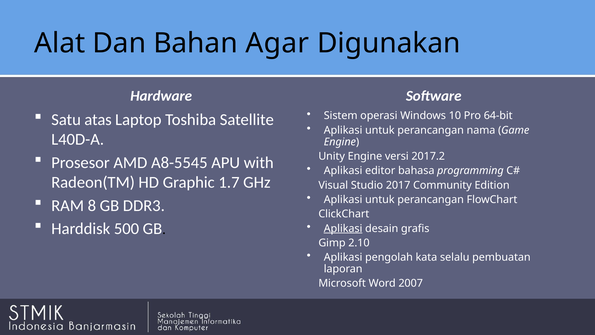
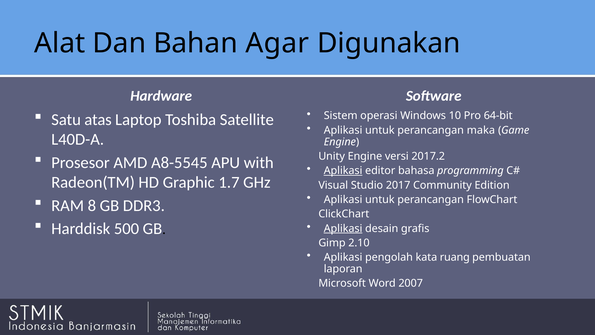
nama: nama -> maka (481, 130)
Aplikasi underline: none -> present (343, 171)
selalu: selalu -> ruang (455, 257)
